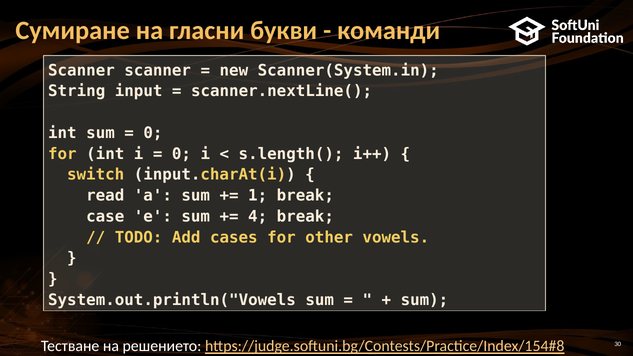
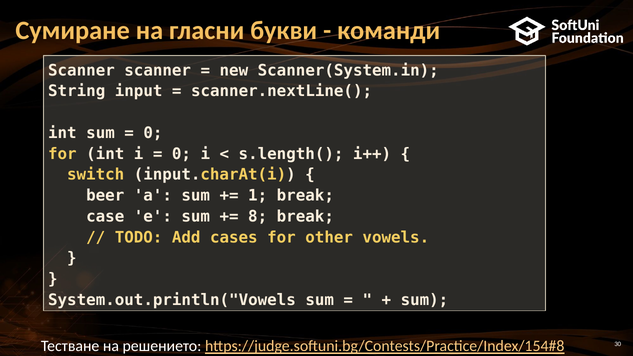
read: read -> beer (105, 196)
4: 4 -> 8 (258, 217)
